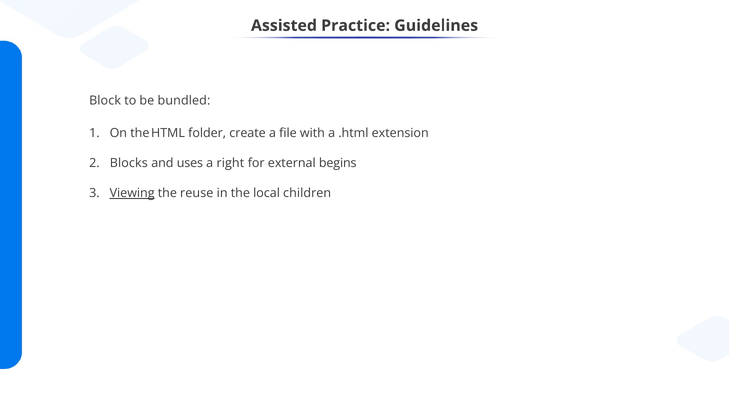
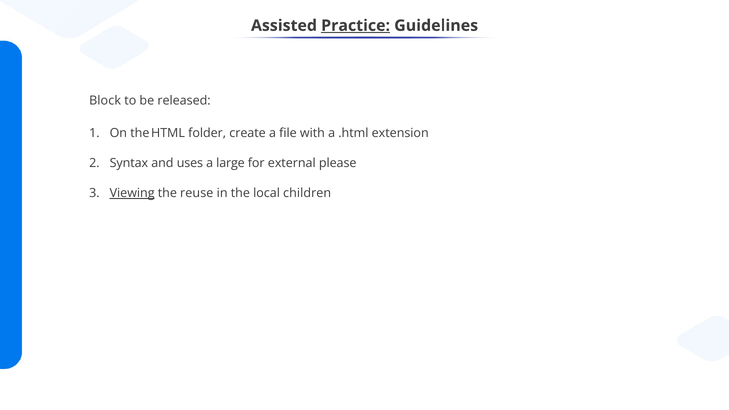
Practice underline: none -> present (356, 26)
bundled: bundled -> released (184, 101)
Blocks: Blocks -> Syntax (129, 163)
right: right -> large (231, 163)
begins: begins -> please (338, 163)
